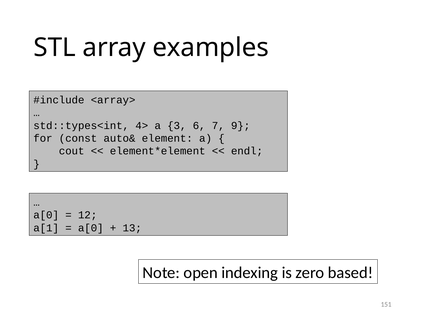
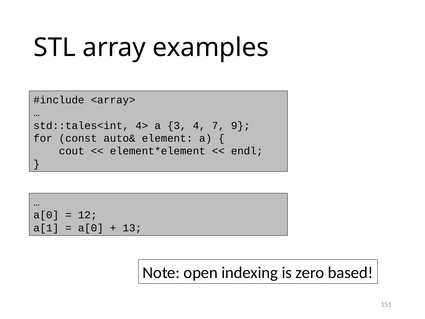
std::types<int: std::types<int -> std::tales<int (81, 125)
6: 6 -> 4 (199, 125)
